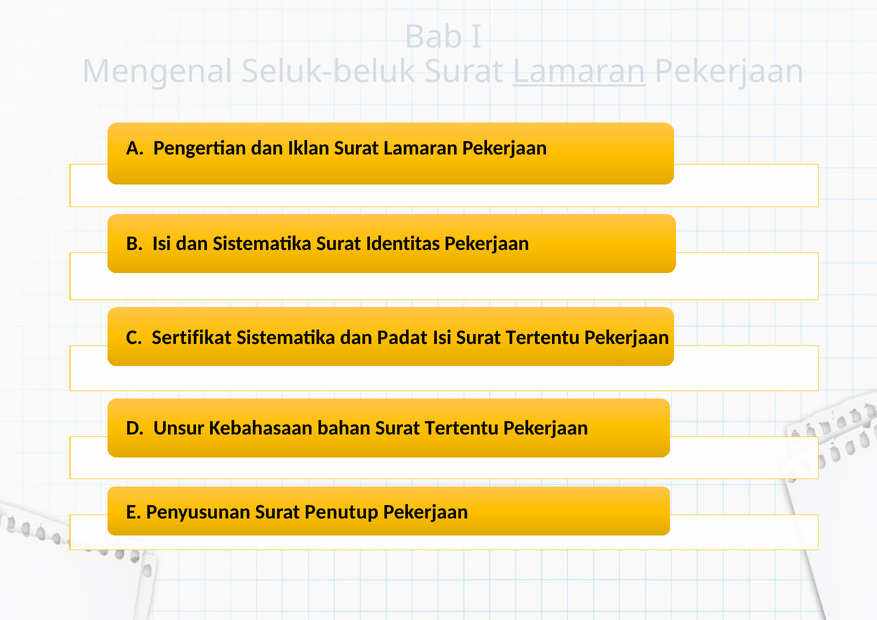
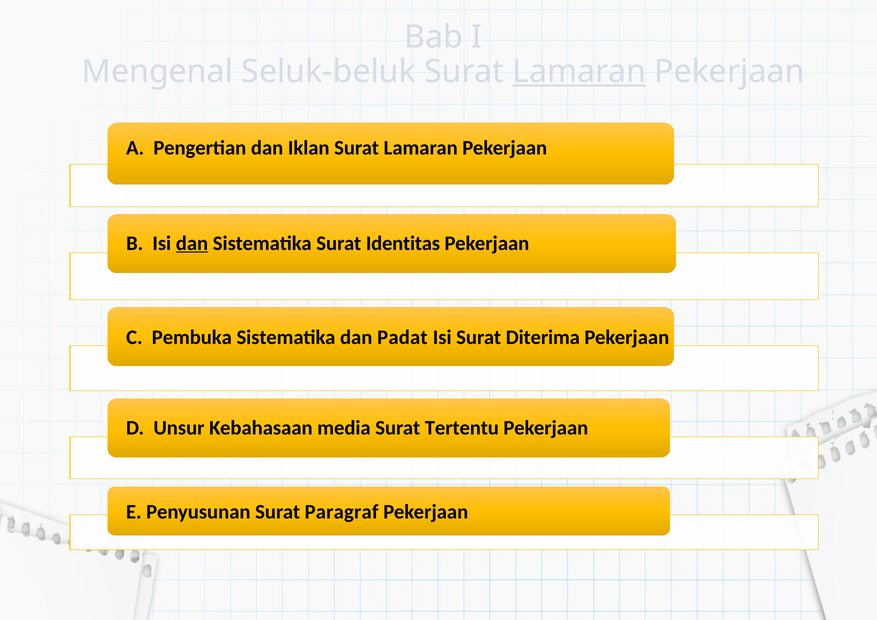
dan underline: none -> present (192, 243)
Sertifikat: Sertifikat -> Pembuka (192, 338)
Isi Surat Tertentu: Tertentu -> Diterima (543, 338)
bahan: bahan -> media (344, 428)
Penutup: Penutup -> Paragraf (342, 512)
